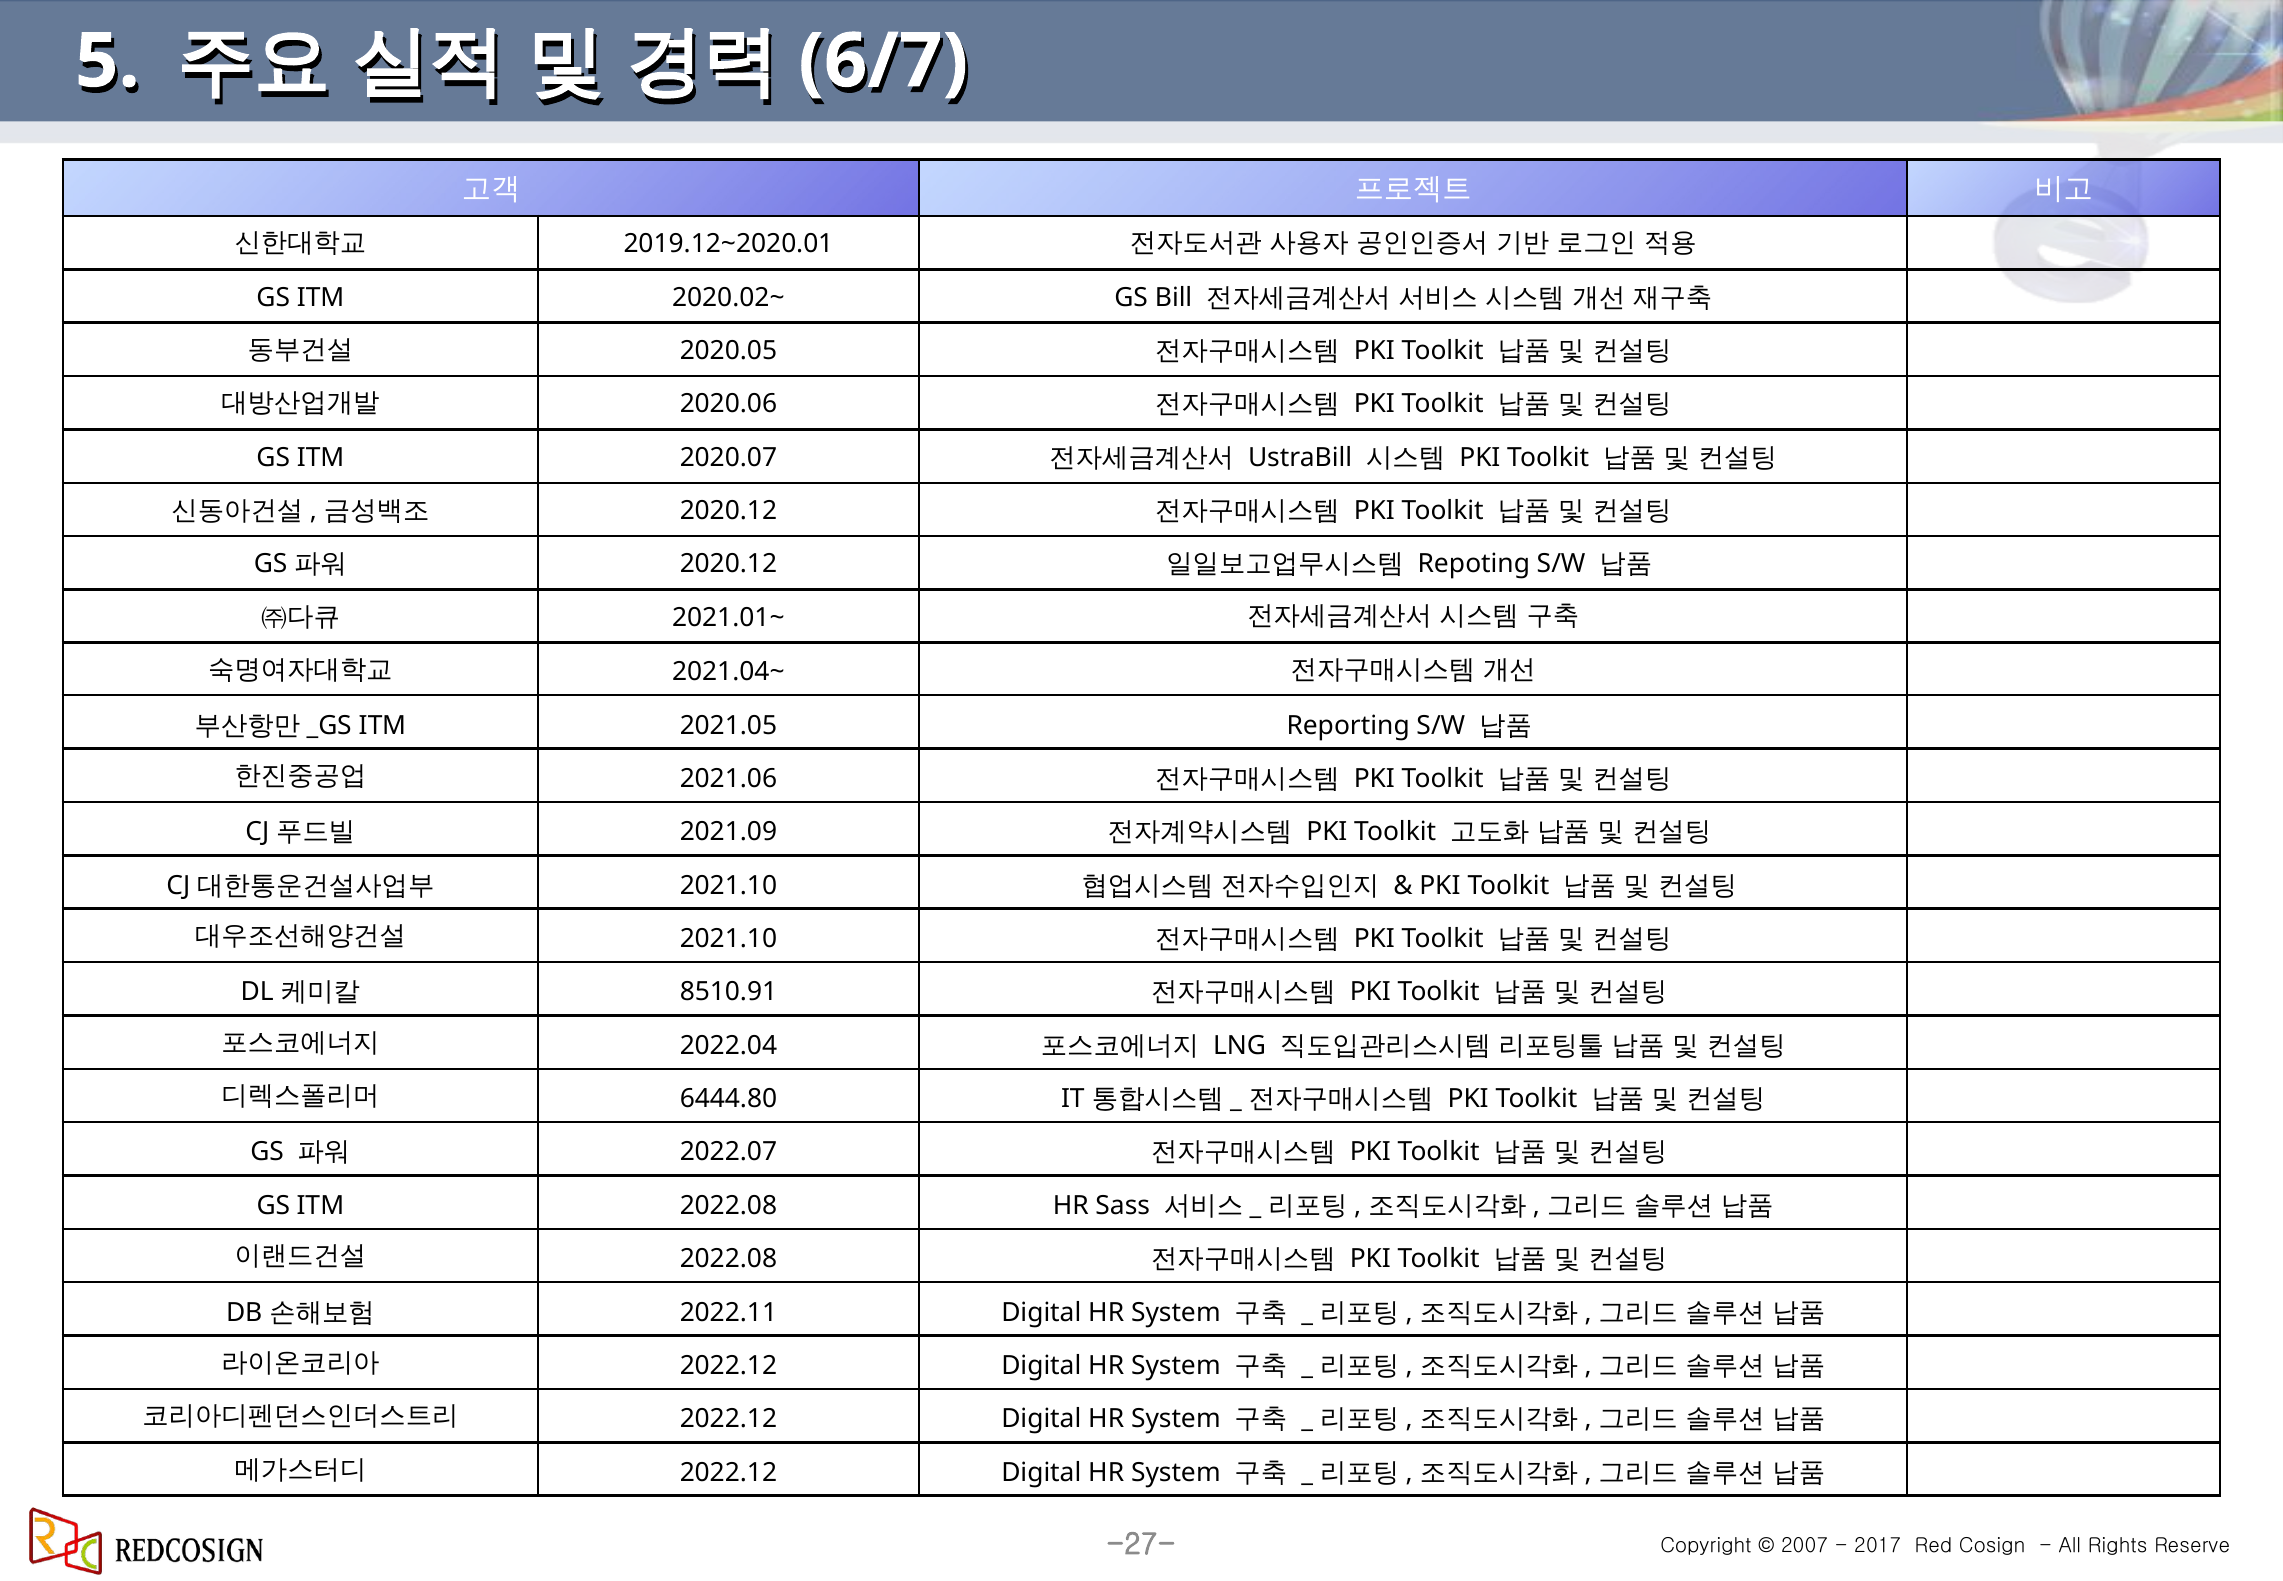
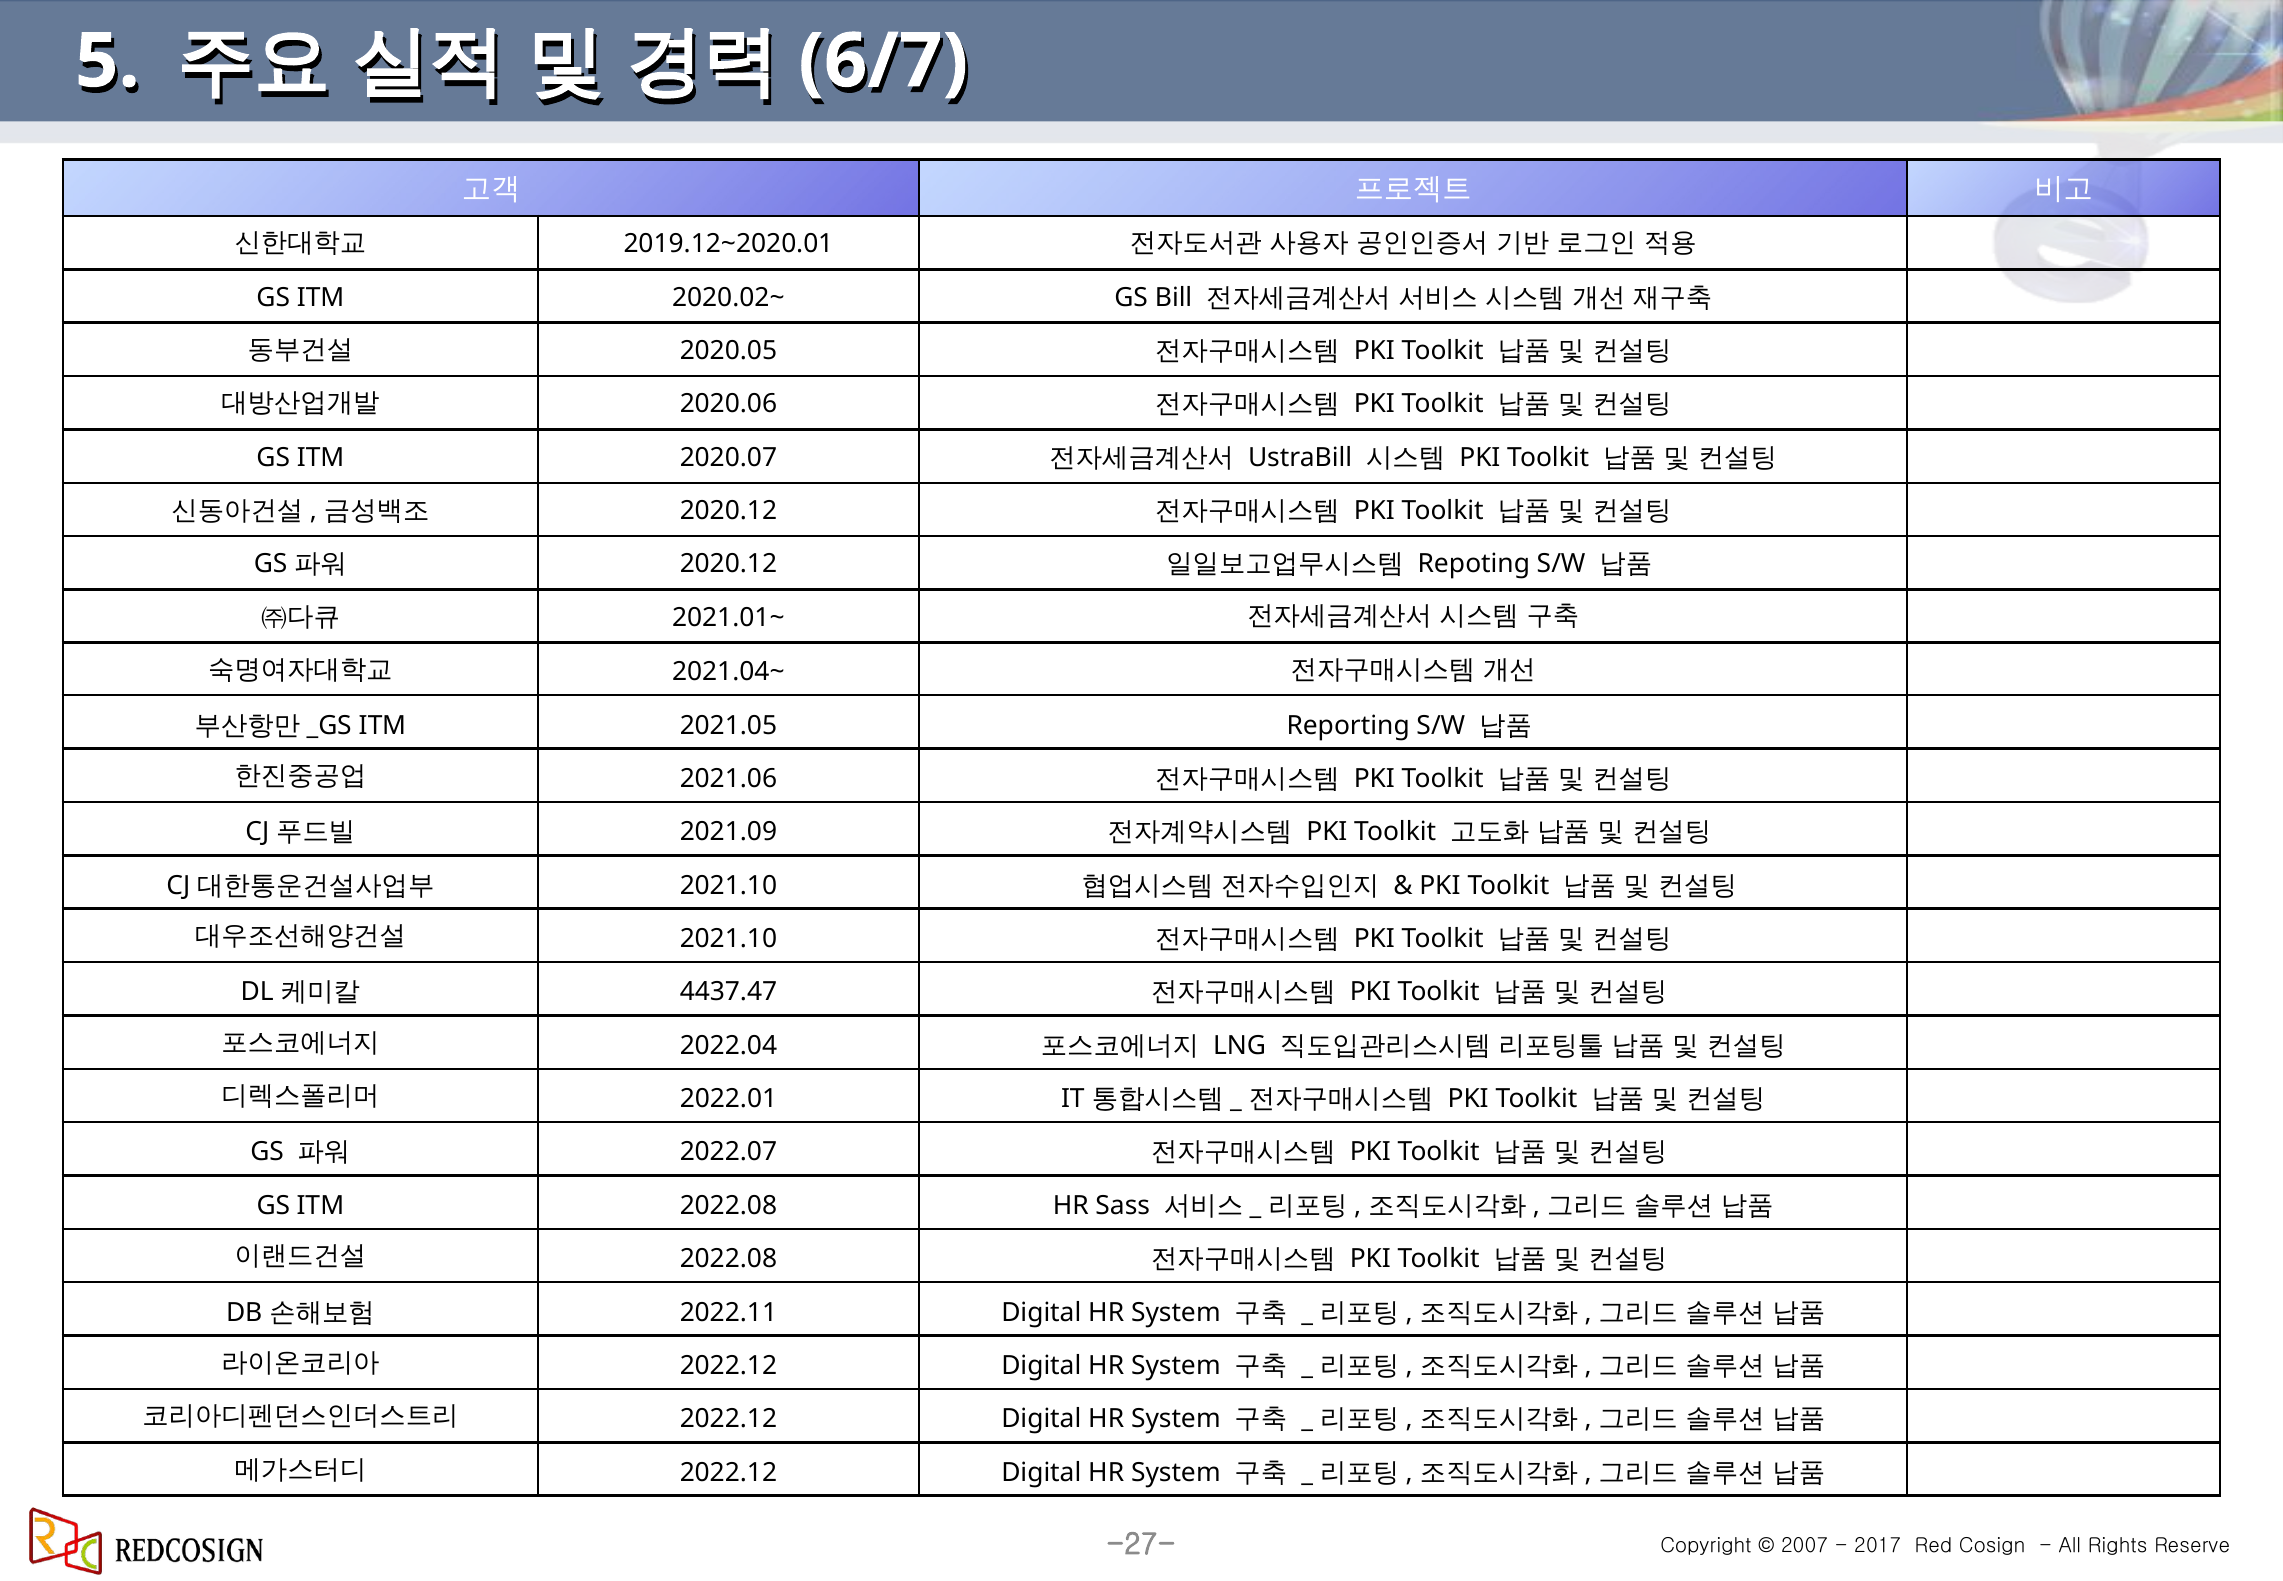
8510.91: 8510.91 -> 4437.47 (728, 992)
6444.80: 6444.80 -> 2022.01 (728, 1099)
